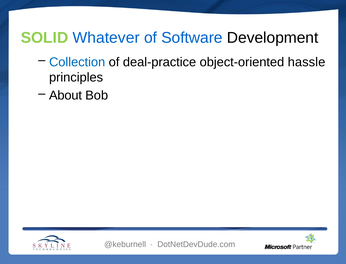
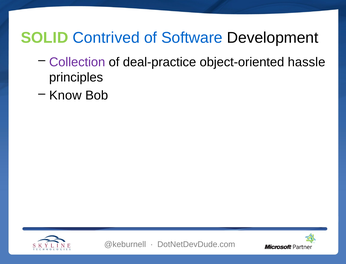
Whatever: Whatever -> Contrived (106, 38)
Collection colour: blue -> purple (77, 62)
About: About -> Know (65, 95)
